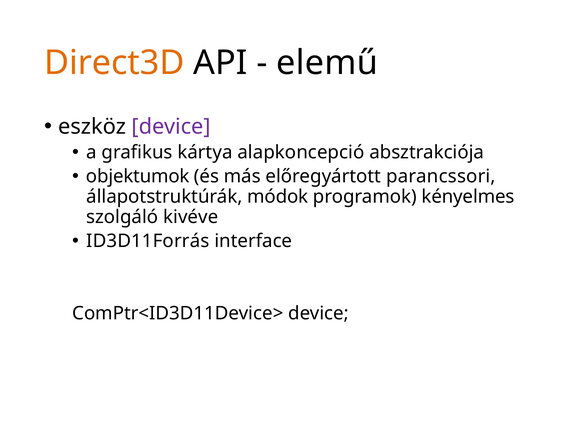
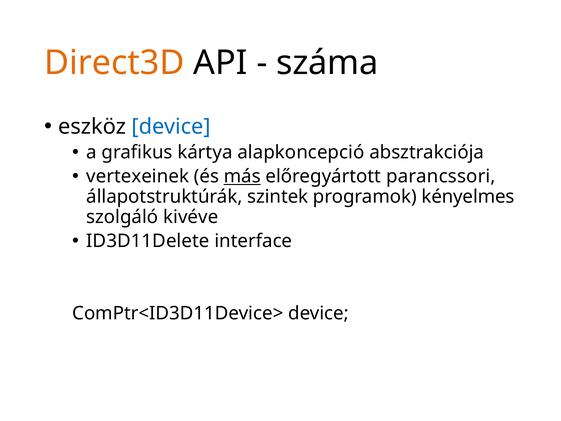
elemű: elemű -> száma (327, 63)
device colour: purple -> blue (171, 126)
objektumok: objektumok -> vertexeinek (138, 176)
más underline: none -> present (242, 176)
módok: módok -> szintek (278, 197)
ID3D11Forrás: ID3D11Forrás -> ID3D11Delete (148, 241)
